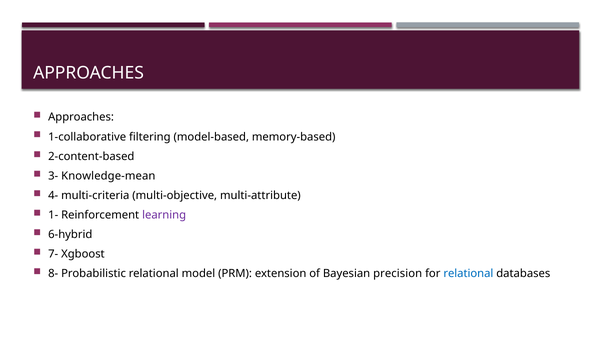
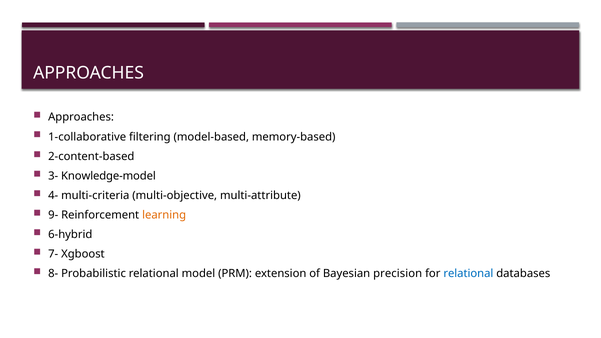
Knowledge-mean: Knowledge-mean -> Knowledge-model (108, 176)
1-: 1- -> 9- (53, 215)
learning colour: purple -> orange (164, 215)
